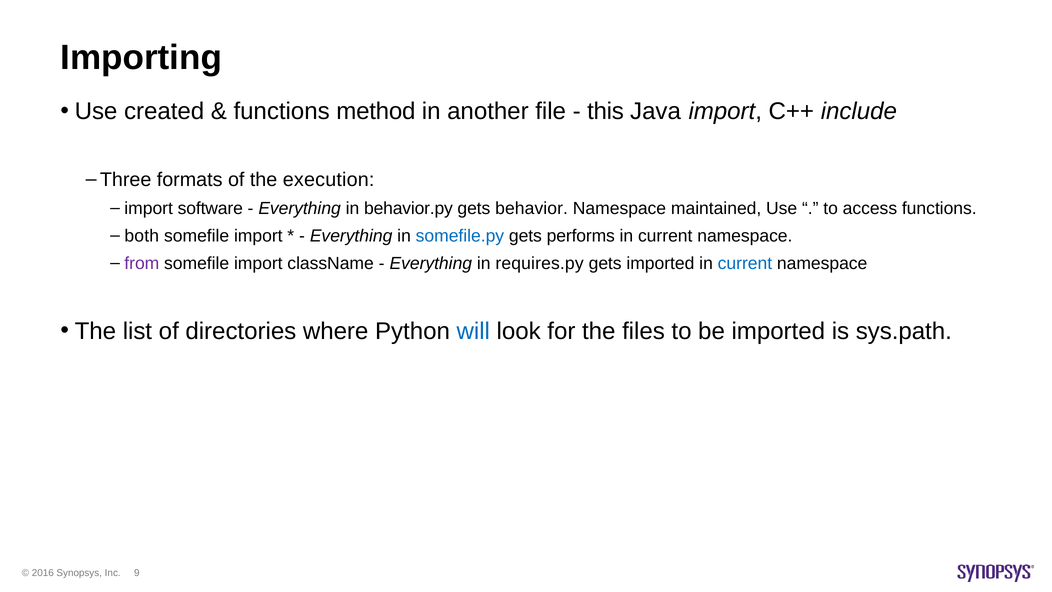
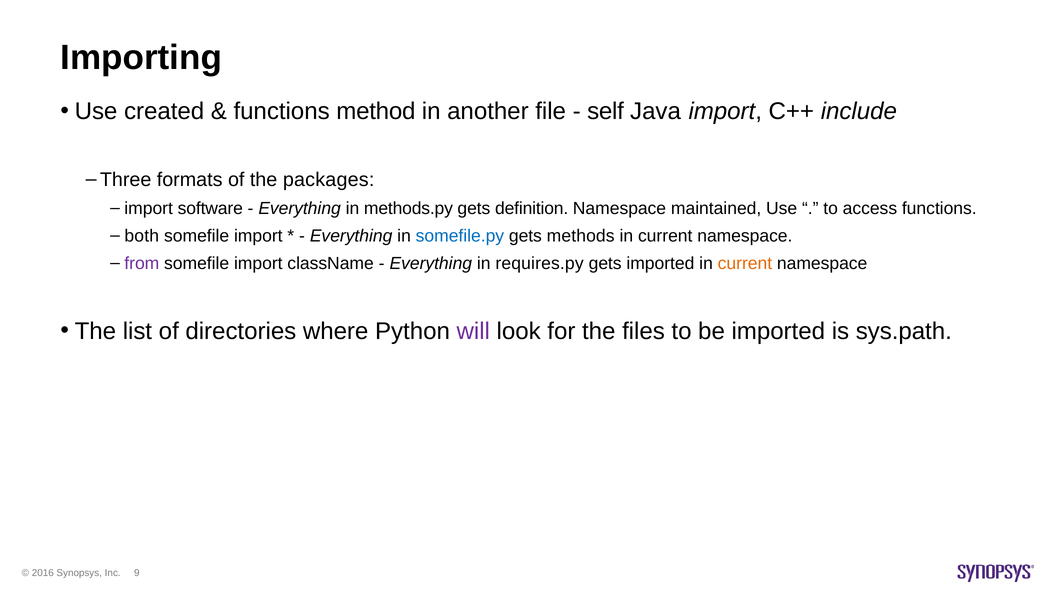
this: this -> self (606, 111)
execution: execution -> packages (329, 180)
behavior.py: behavior.py -> methods.py (408, 208)
behavior: behavior -> definition (532, 208)
performs: performs -> methods (581, 236)
current colour: blue -> orange (745, 264)
will colour: blue -> purple (473, 331)
